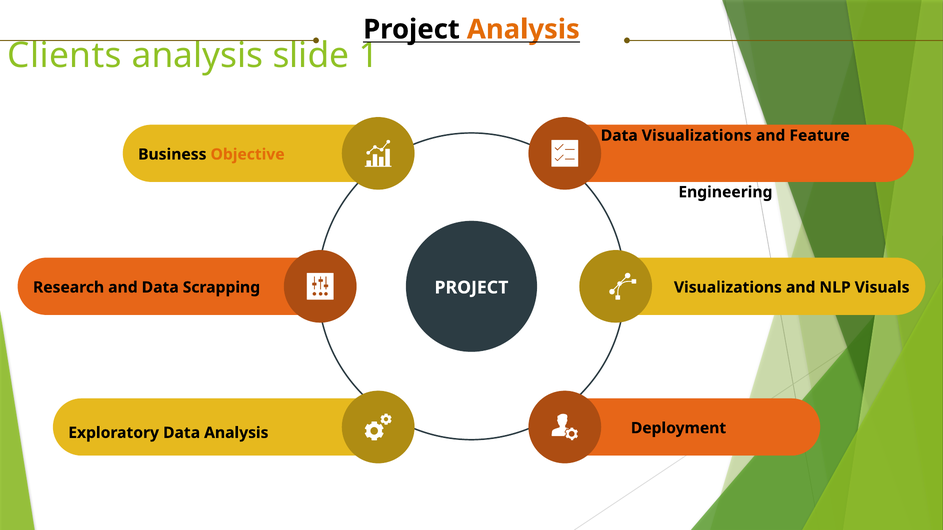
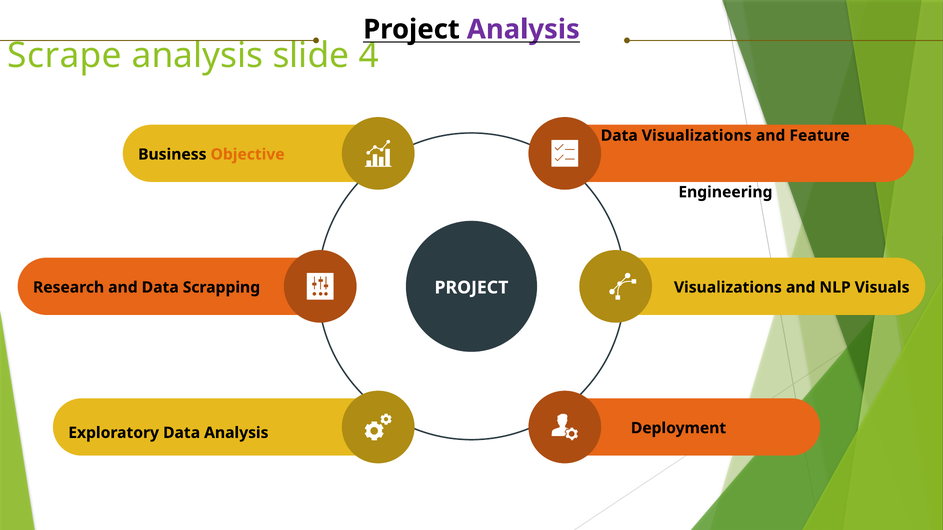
Analysis colour: orange -> purple (523, 29)
Clients: Clients -> Scrape (65, 55)
1: 1 -> 4 (369, 55)
